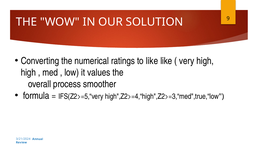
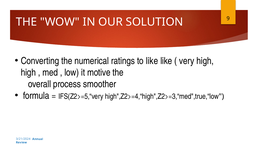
values: values -> motive (99, 73)
